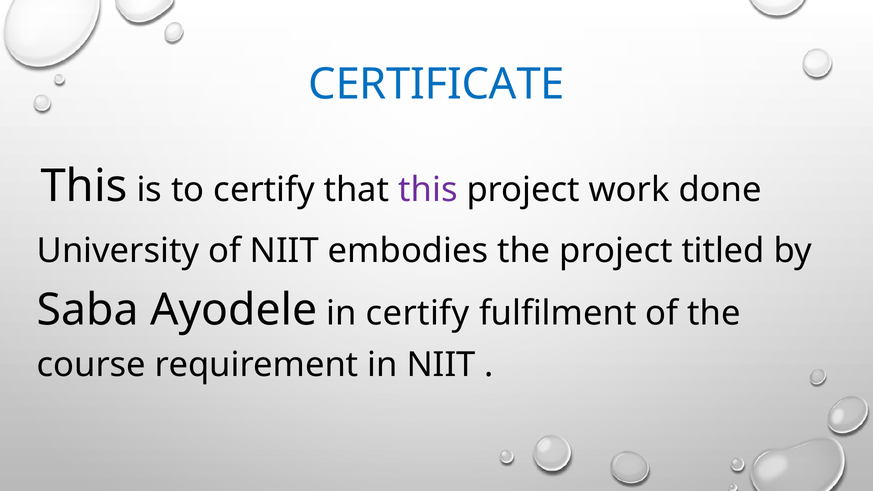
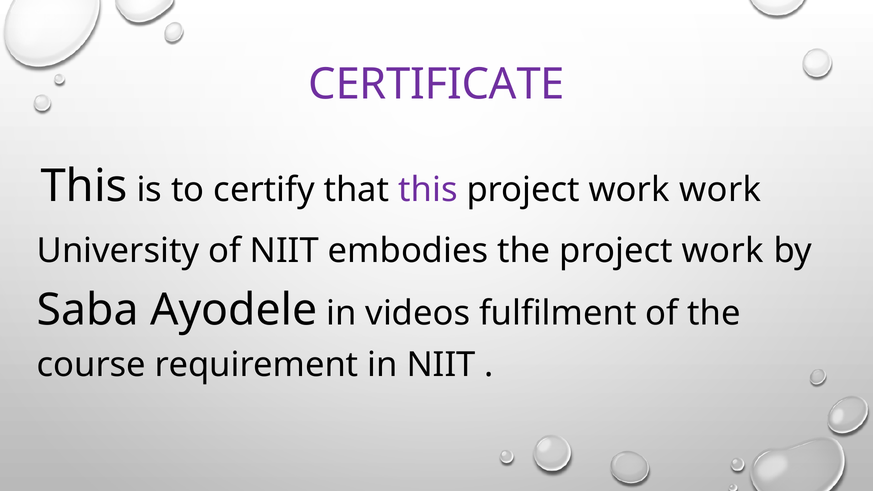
CERTIFICATE colour: blue -> purple (437, 84)
work done: done -> work (720, 190)
the project titled: titled -> work (723, 251)
in certify: certify -> videos (418, 313)
